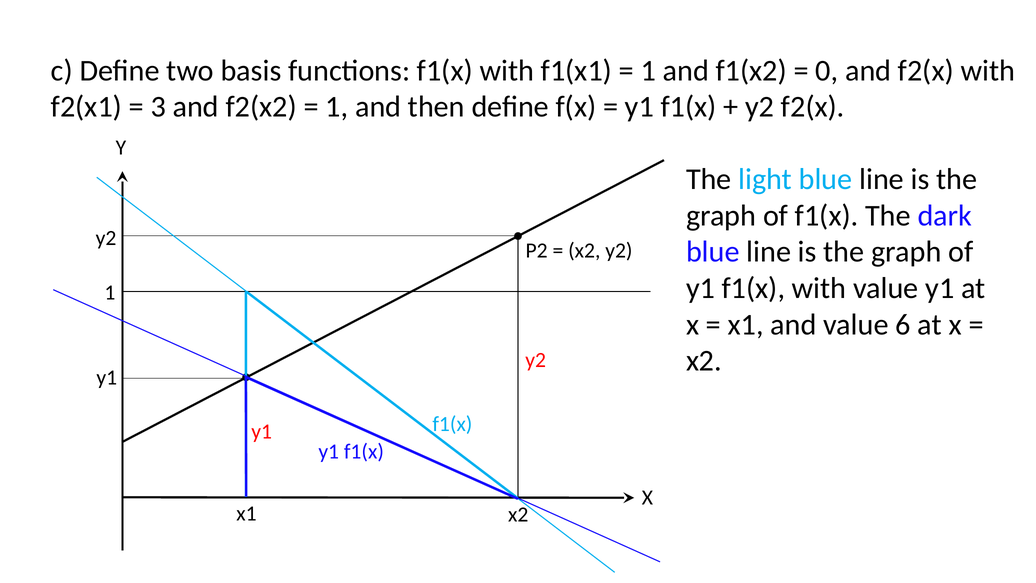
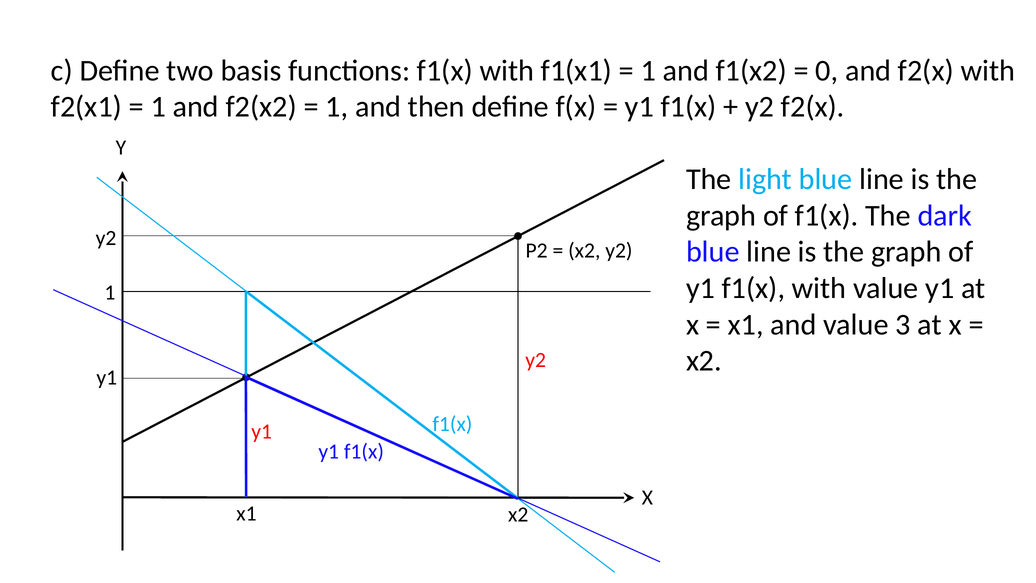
3: 3 -> 1 (158, 107)
6: 6 -> 3 (903, 324)
